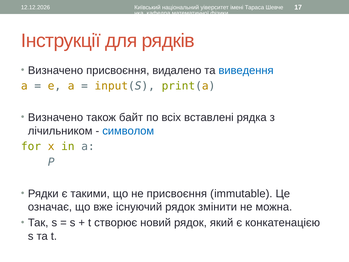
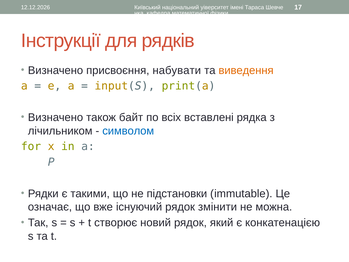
видалено: видалено -> набувати (177, 70)
виведення colour: blue -> orange (246, 70)
не присвоєння: присвоєння -> підстановки (177, 193)
